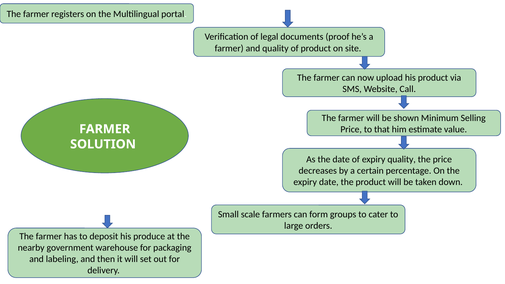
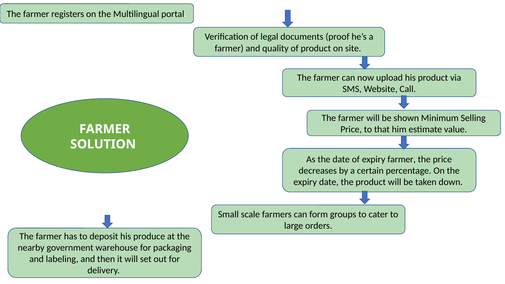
expiry quality: quality -> farmer (402, 159)
